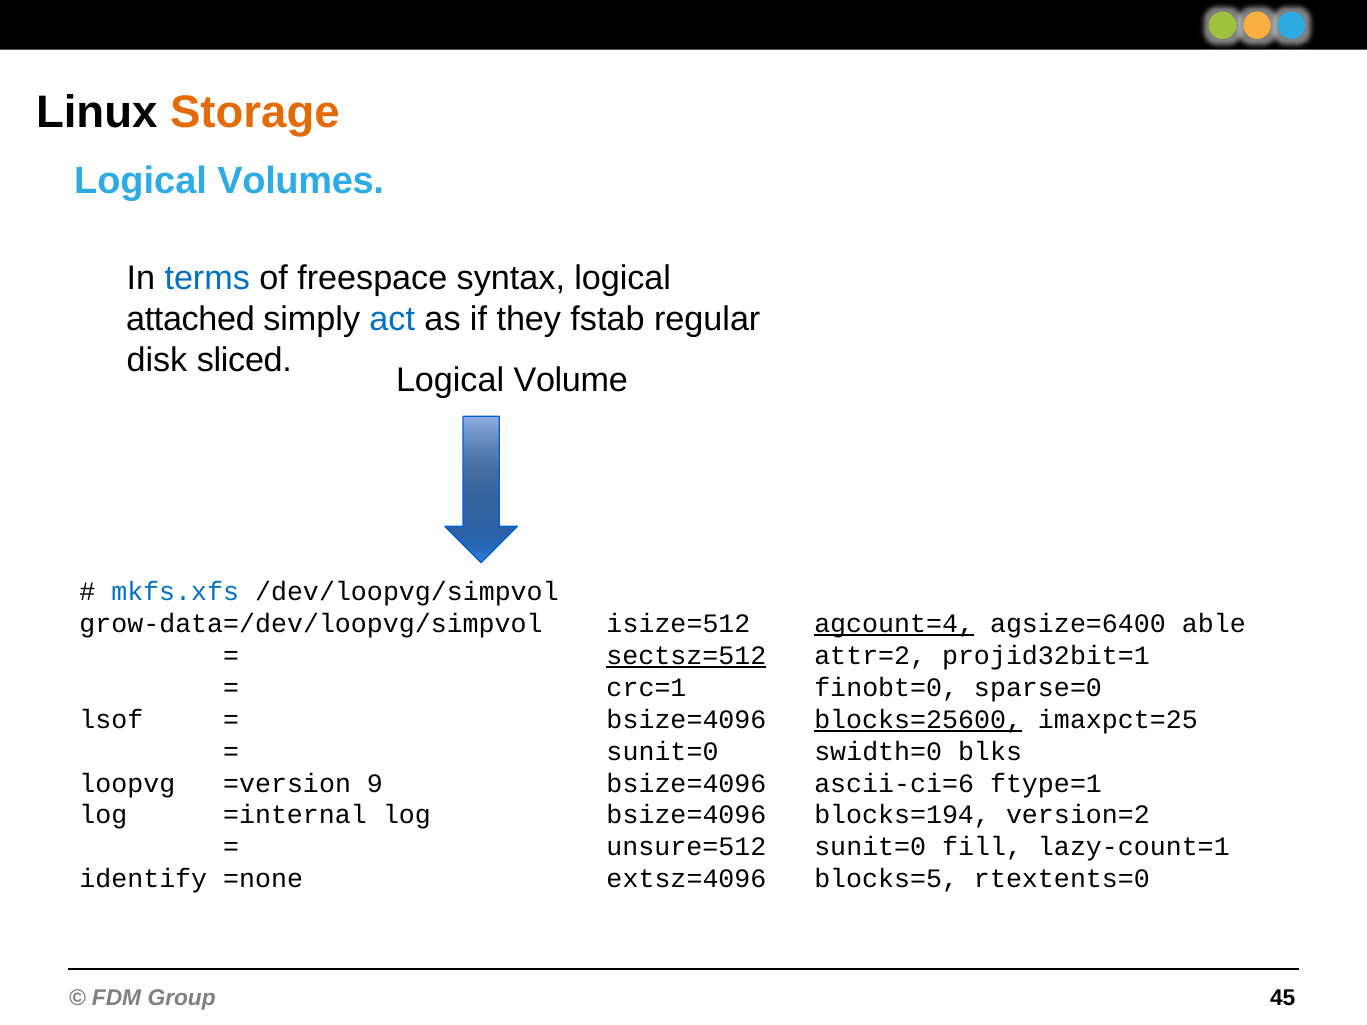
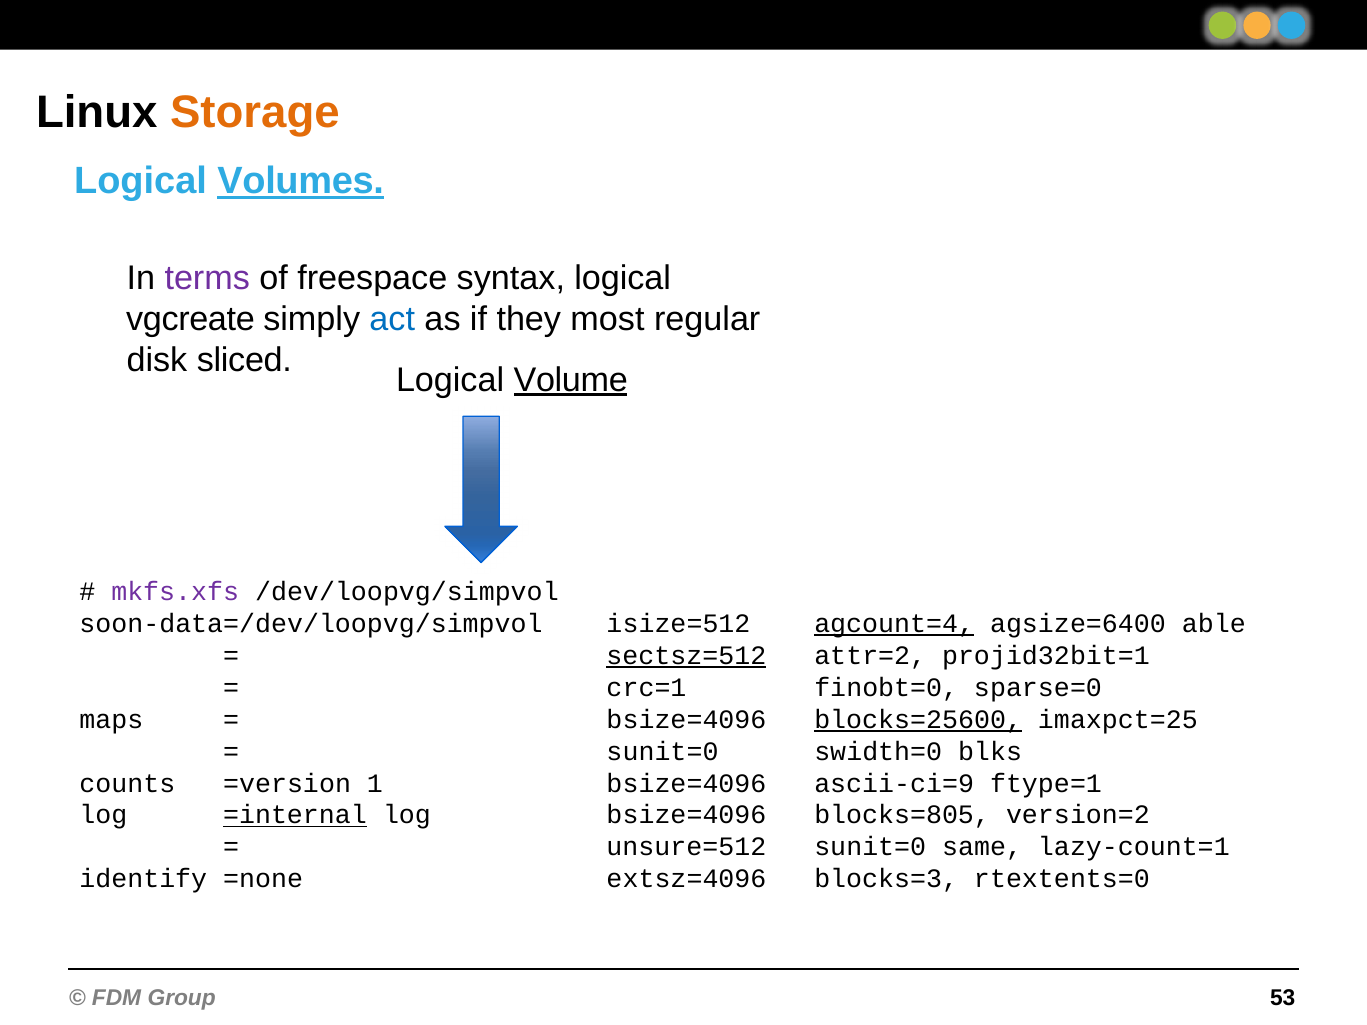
Volumes underline: none -> present (301, 181)
terms colour: blue -> purple (207, 278)
attached: attached -> vgcreate (190, 319)
fstab: fstab -> most (608, 319)
Volume underline: none -> present (571, 380)
mkfs.xfs colour: blue -> purple (175, 592)
grow-data=/dev/loopvg/simpvol: grow-data=/dev/loopvg/simpvol -> soon-data=/dev/loopvg/simpvol (311, 624)
lsof: lsof -> maps (111, 720)
loopvg: loopvg -> counts (127, 783)
9: 9 -> 1 (375, 783)
ascii-ci=6: ascii-ci=6 -> ascii-ci=9 (894, 783)
=internal underline: none -> present (295, 815)
blocks=194: blocks=194 -> blocks=805 (902, 815)
fill: fill -> same (982, 847)
blocks=5: blocks=5 -> blocks=3 (886, 879)
45: 45 -> 53 (1283, 998)
